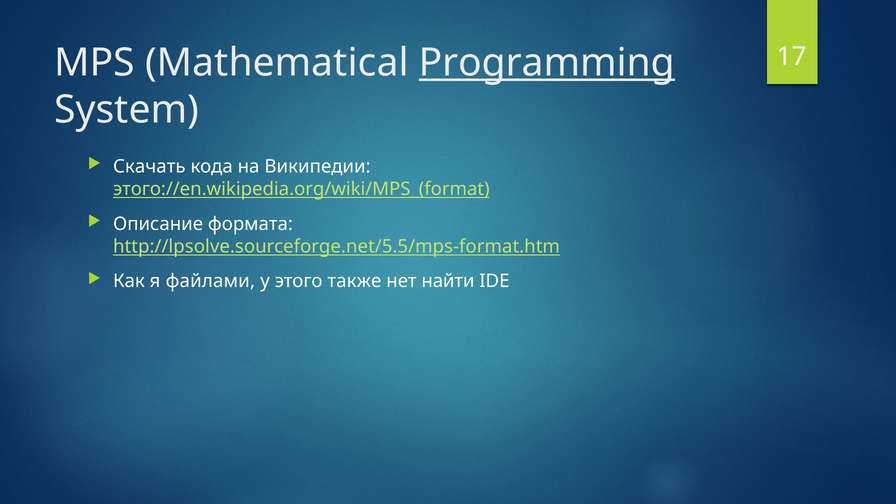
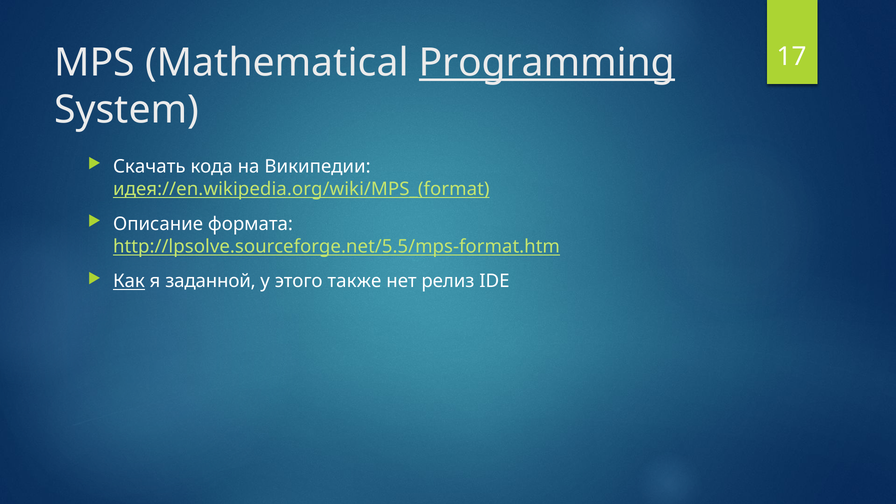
этого://en.wikipedia.org/wiki/MPS_(format: этого://en.wikipedia.org/wiki/MPS_(format -> идея://en.wikipedia.org/wiki/MPS_(format (301, 189)
Как underline: none -> present (129, 281)
файлами: файлами -> заданной (211, 281)
найти: найти -> релиз (448, 281)
